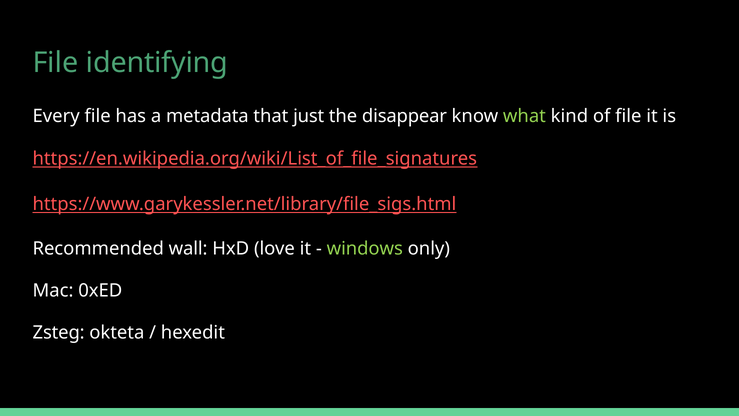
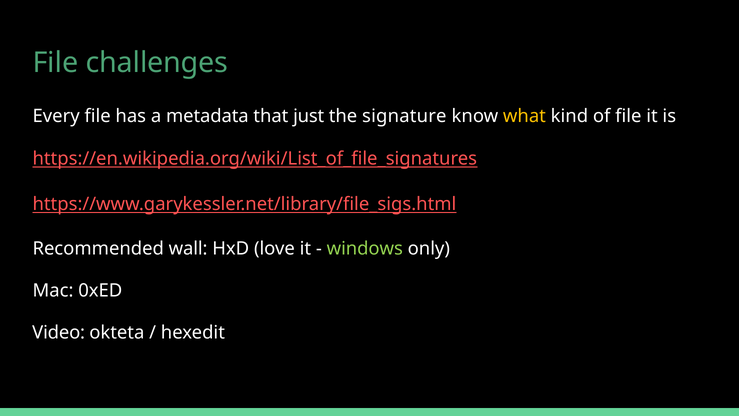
identifying: identifying -> challenges (157, 63)
disappear: disappear -> signature (404, 116)
what colour: light green -> yellow (524, 116)
Zsteg: Zsteg -> Video (59, 333)
